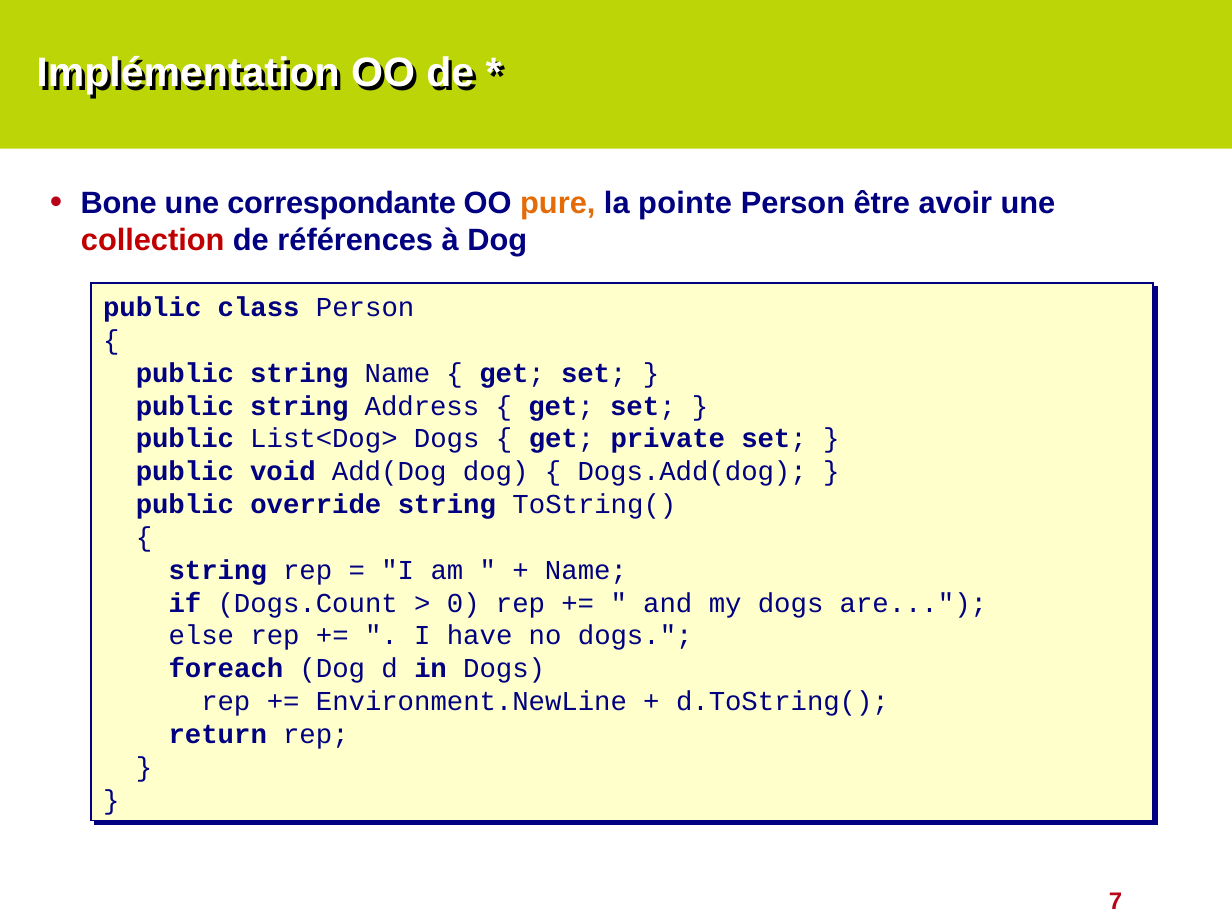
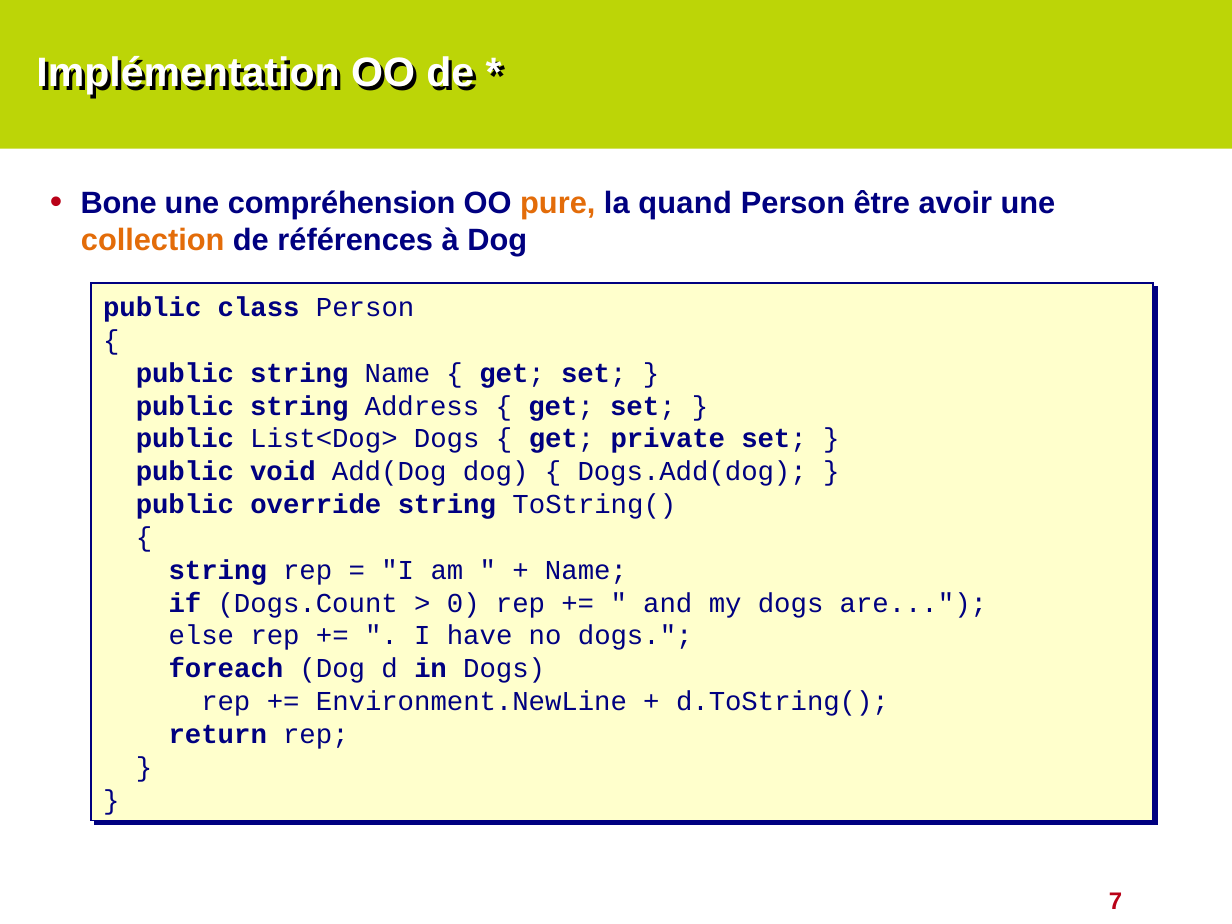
correspondante: correspondante -> compréhension (342, 204)
pointe: pointe -> quand (685, 204)
collection colour: red -> orange (153, 241)
